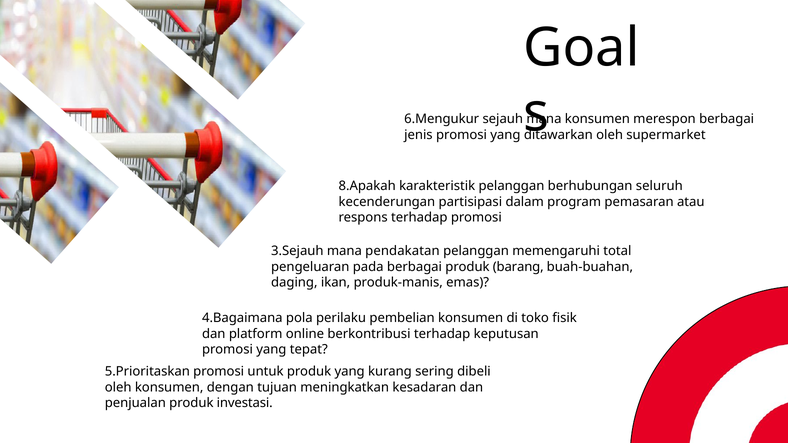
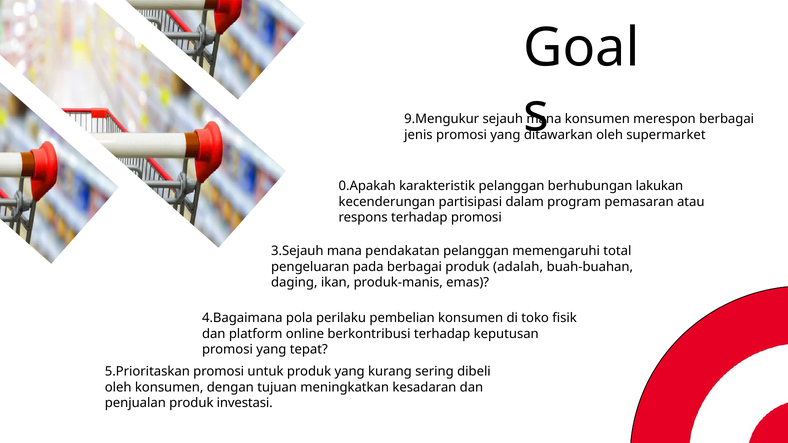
6.Mengukur: 6.Mengukur -> 9.Mengukur (442, 119)
8.Apakah: 8.Apakah -> 0.Apakah (367, 186)
seluruh: seluruh -> lakukan (659, 186)
barang: barang -> adalah (518, 267)
